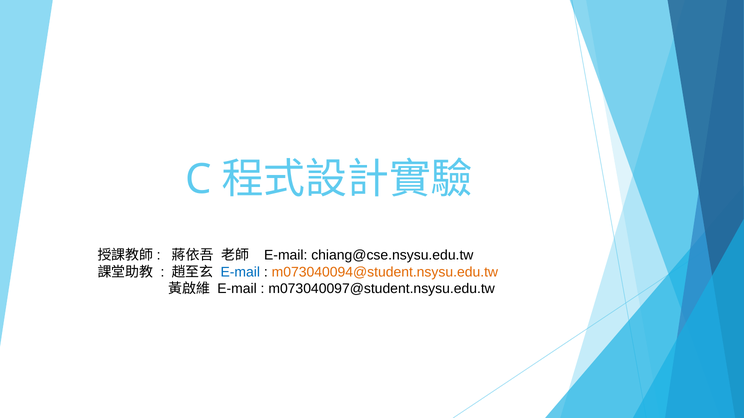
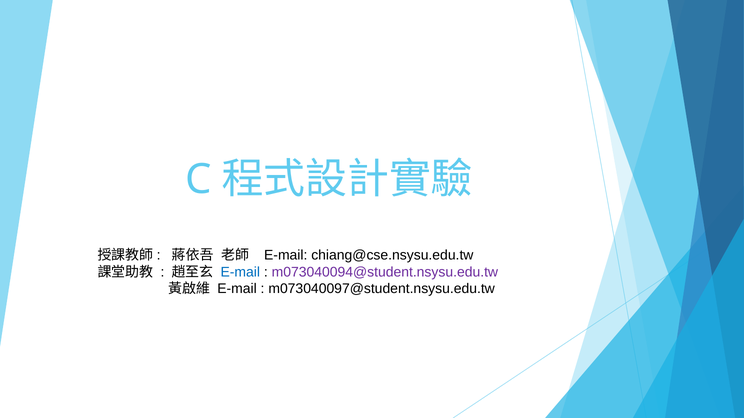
m073040094@student.nsysu.edu.tw colour: orange -> purple (385, 272)
